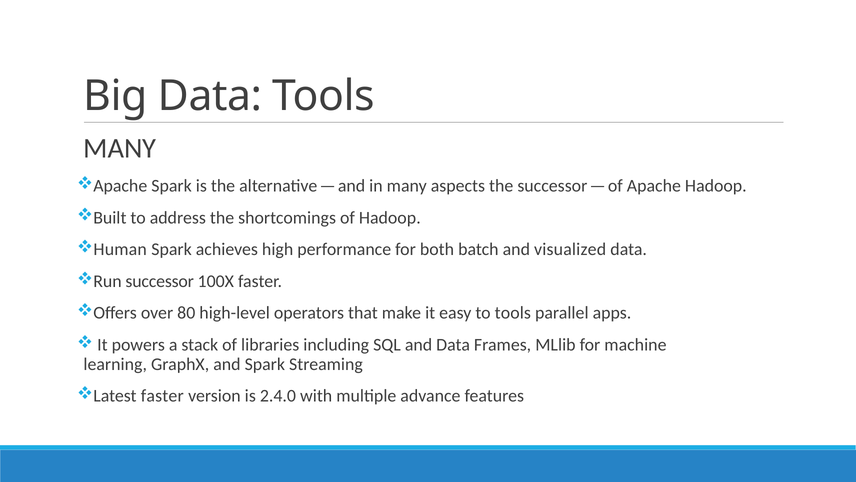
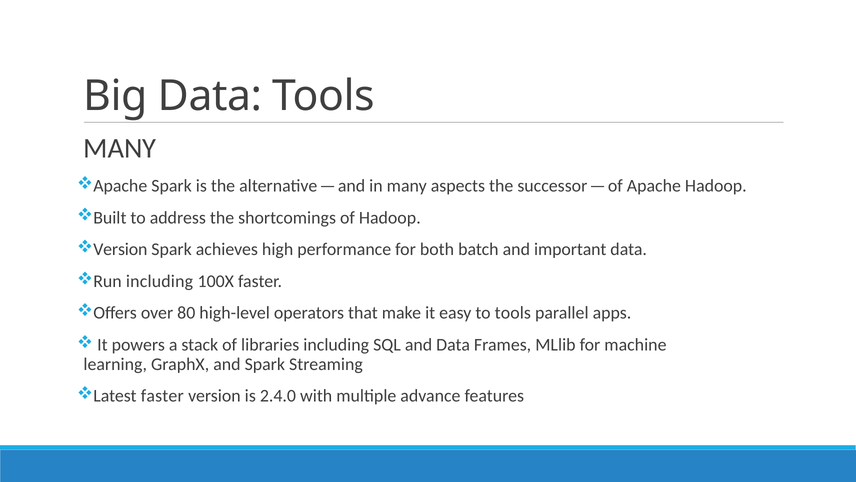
Human: Human -> Version (120, 249)
visualized: visualized -> important (570, 249)
Run successor: successor -> including (160, 281)
